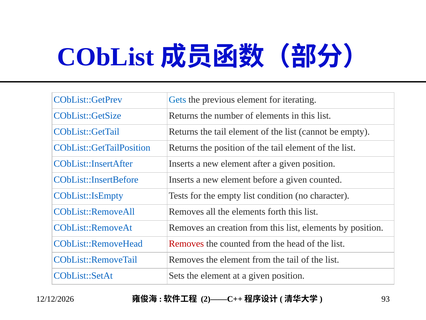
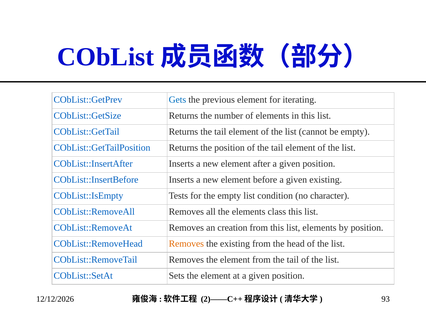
given counted: counted -> existing (326, 180)
forth: forth -> class (277, 211)
Removes colour: red -> orange (186, 243)
the counted: counted -> existing (235, 243)
